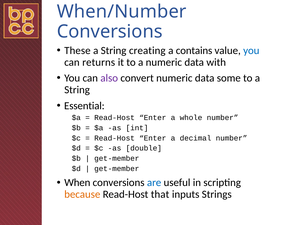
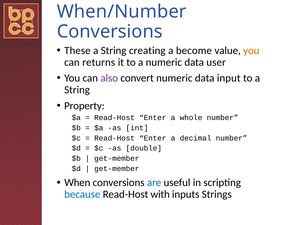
contains: contains -> become (194, 51)
you colour: blue -> orange (251, 51)
with: with -> user (216, 62)
some: some -> input (229, 78)
Essential: Essential -> Property (84, 106)
because colour: orange -> blue (82, 194)
that: that -> with (160, 194)
